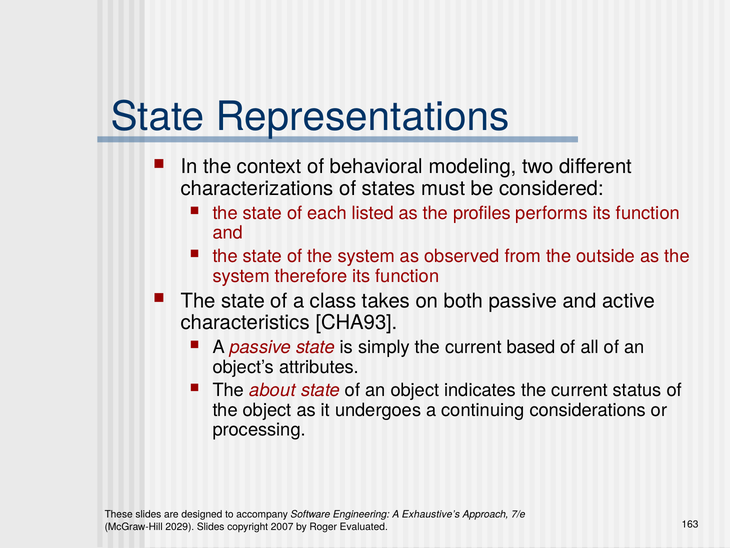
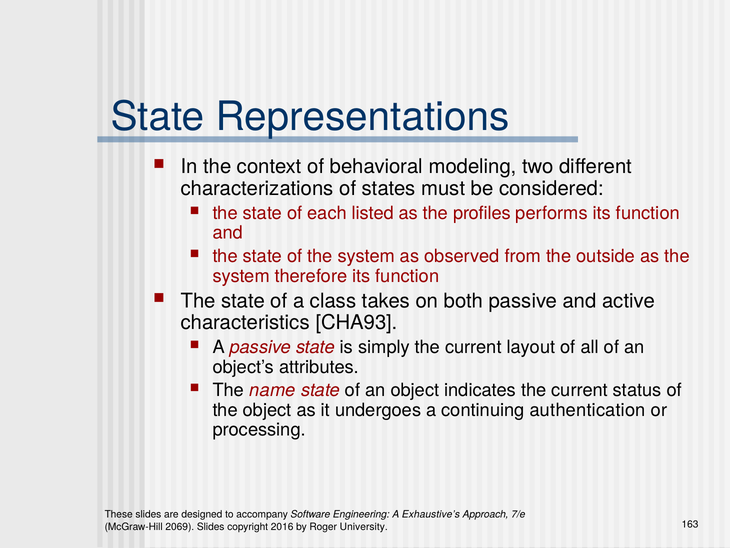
based: based -> layout (531, 347)
about: about -> name (273, 390)
considerations: considerations -> authentication (588, 410)
2029: 2029 -> 2069 (180, 526)
2007: 2007 -> 2016 (282, 526)
Evaluated: Evaluated -> University (364, 526)
